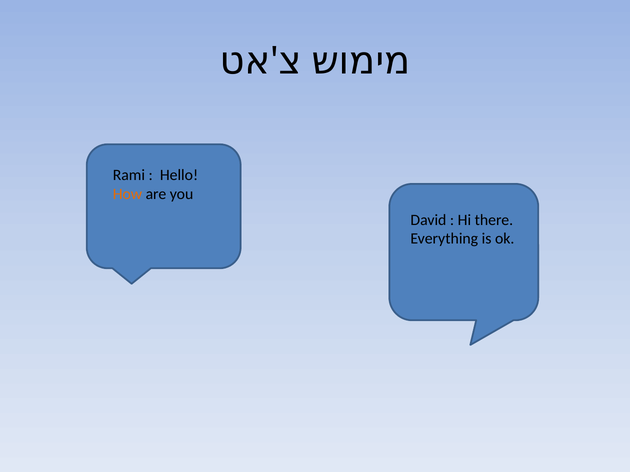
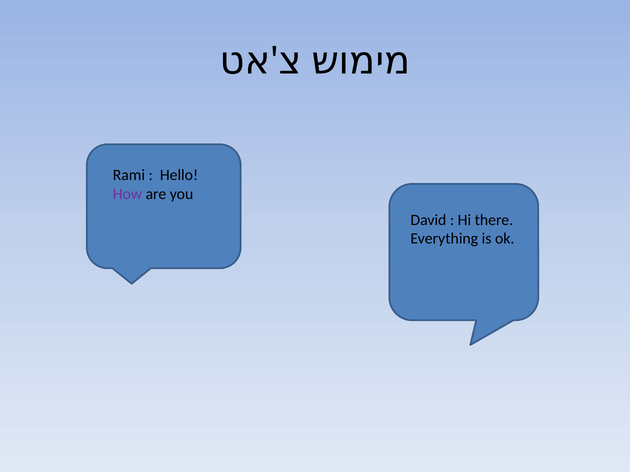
How colour: orange -> purple (127, 194)
